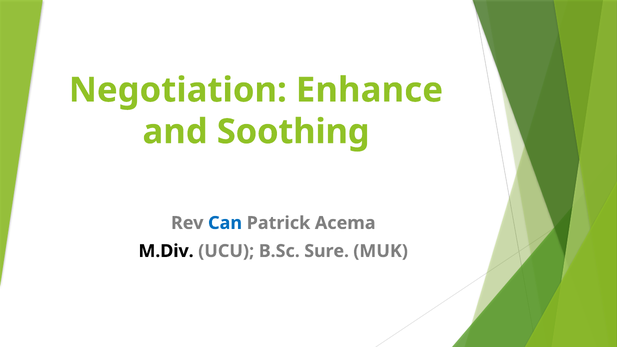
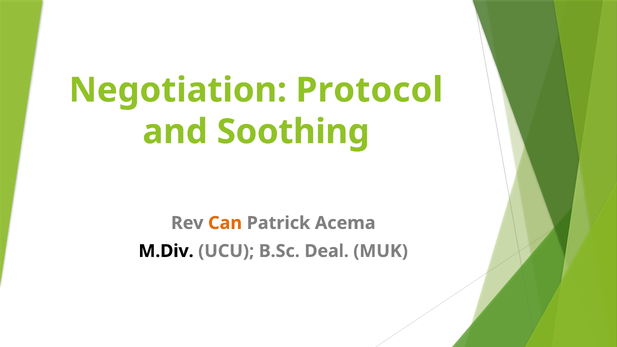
Enhance: Enhance -> Protocol (369, 90)
Can colour: blue -> orange (225, 223)
Sure: Sure -> Deal (327, 251)
